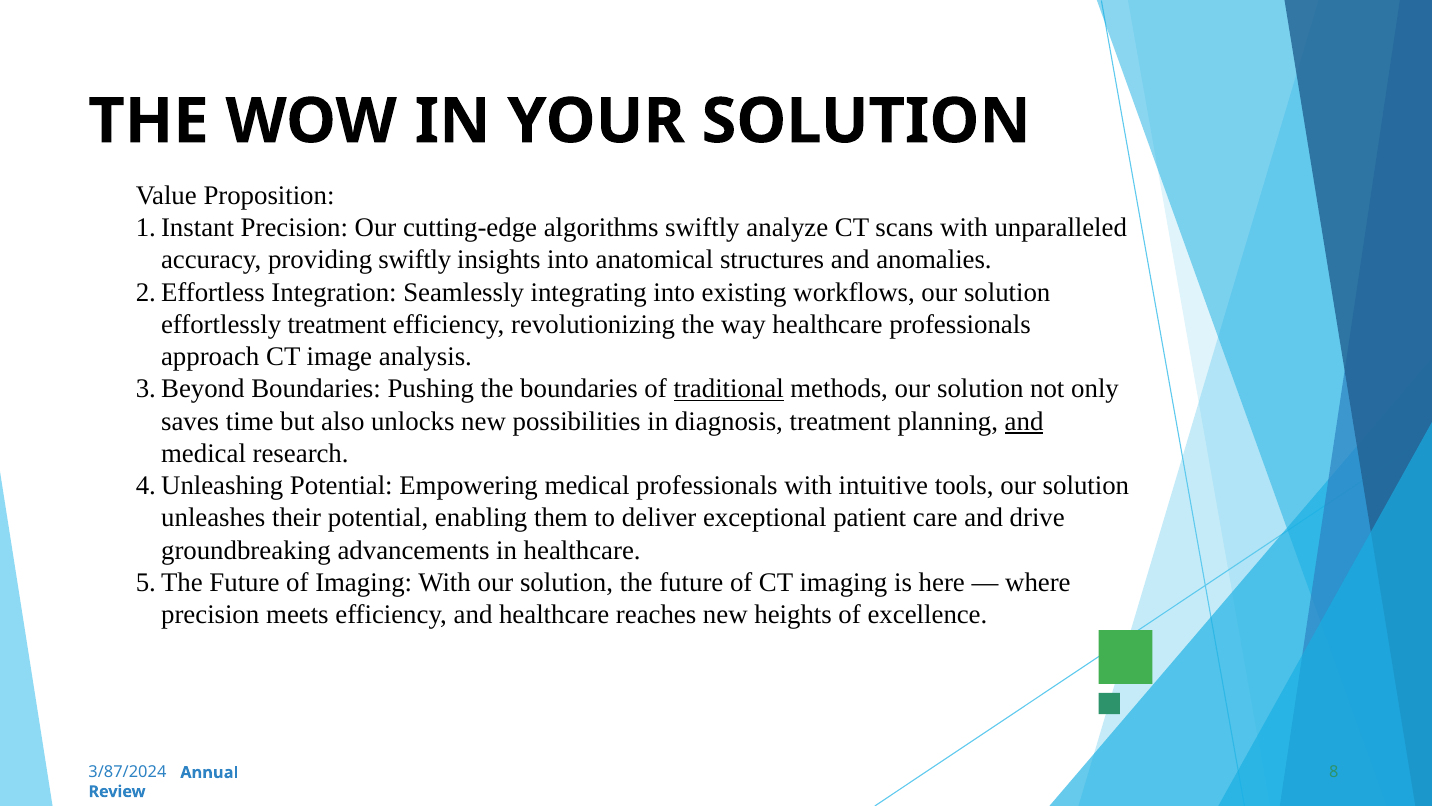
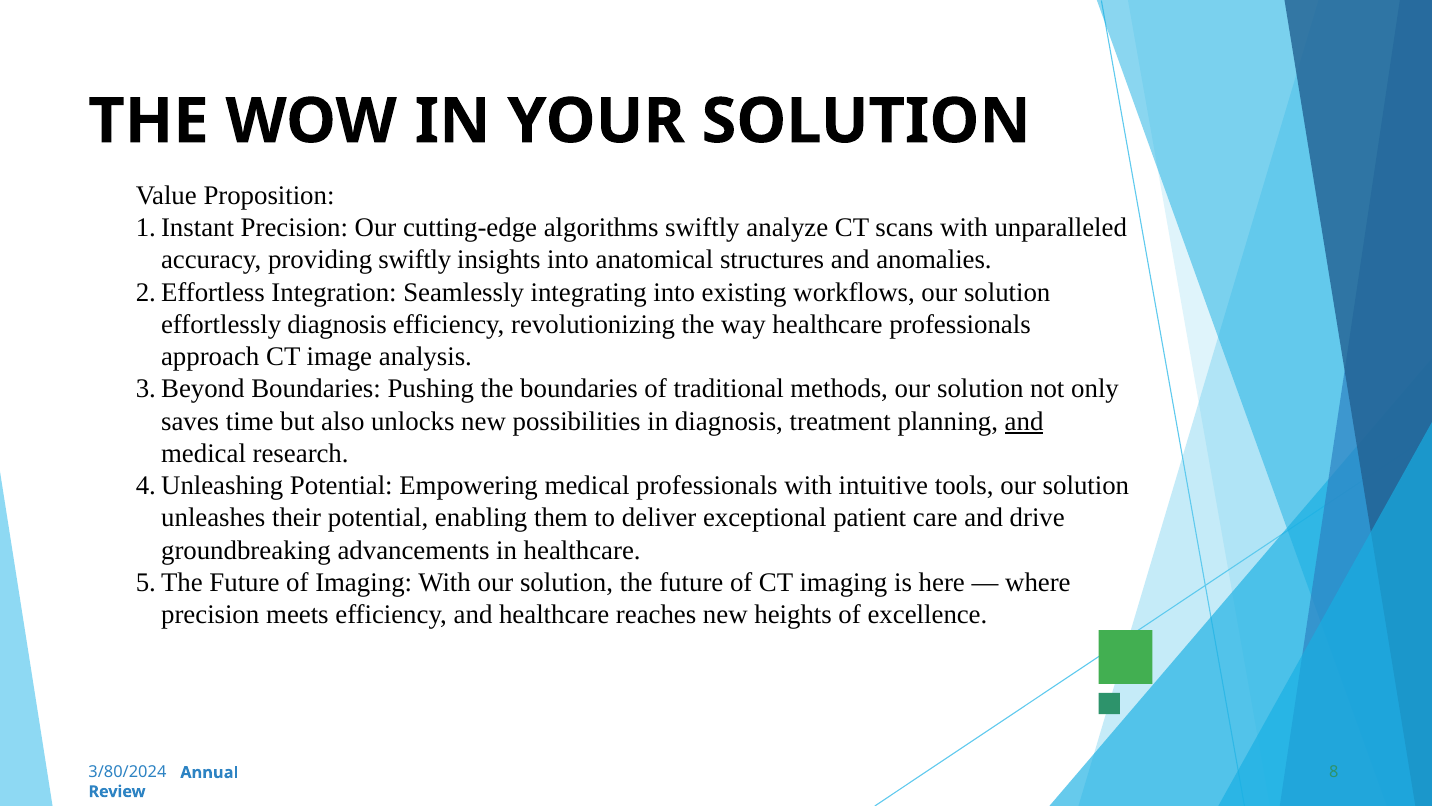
effortlessly treatment: treatment -> diagnosis (337, 324)
traditional underline: present -> none (729, 389)
3/87/2024: 3/87/2024 -> 3/80/2024 (127, 772)
